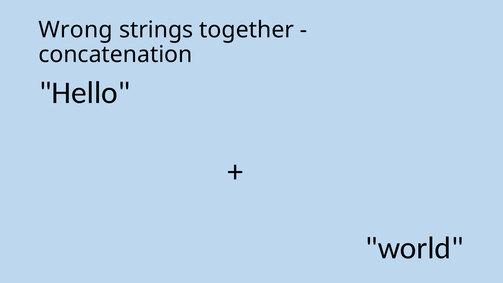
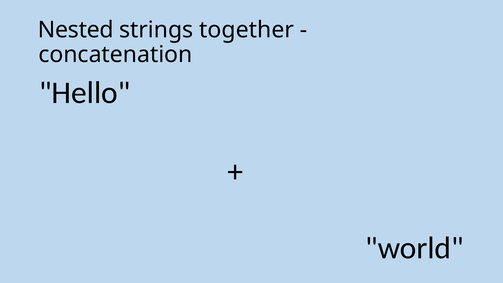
Wrong: Wrong -> Nested (76, 30)
